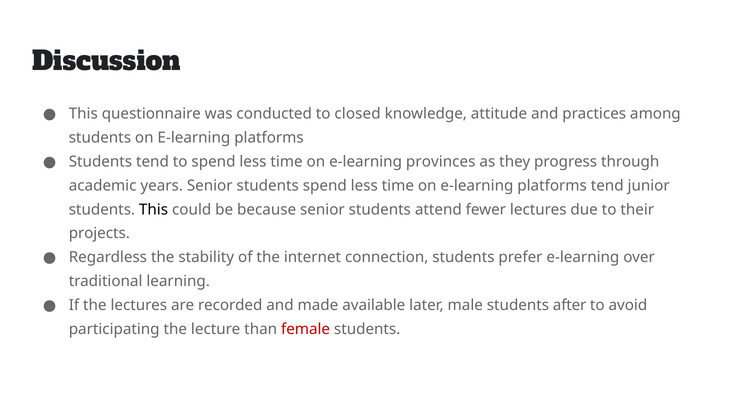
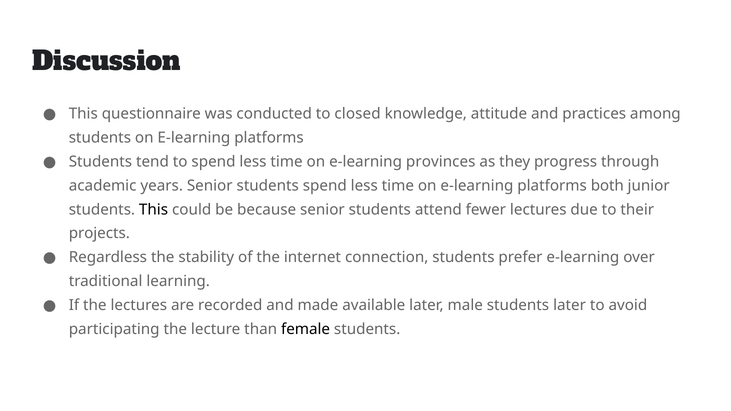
platforms tend: tend -> both (607, 186)
students after: after -> later (570, 305)
female colour: red -> black (306, 329)
